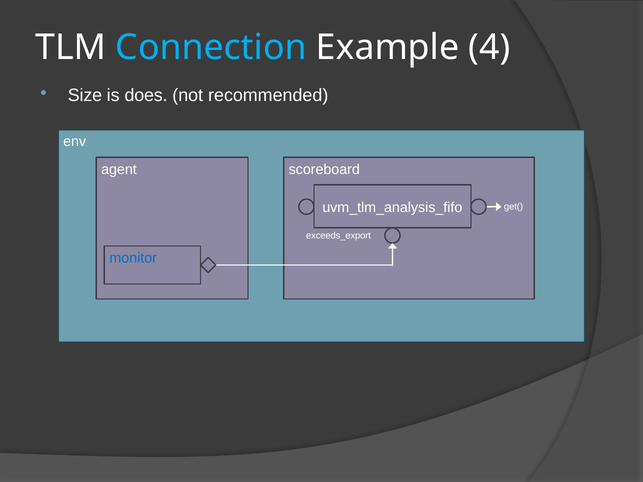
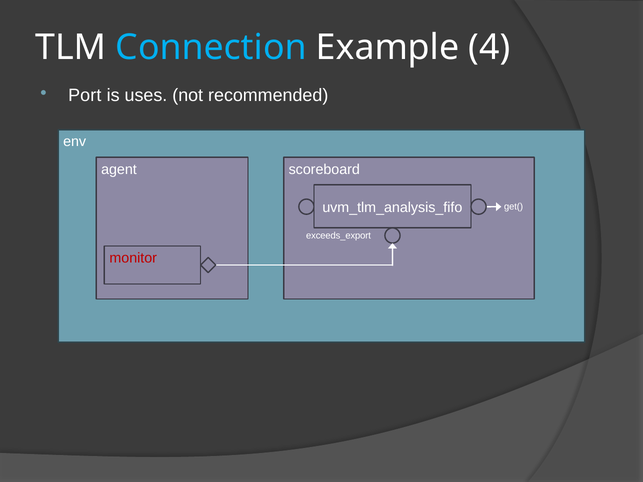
Size: Size -> Port (85, 96)
does: does -> uses (146, 96)
monitor colour: blue -> red (133, 258)
